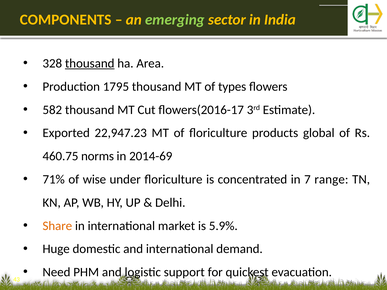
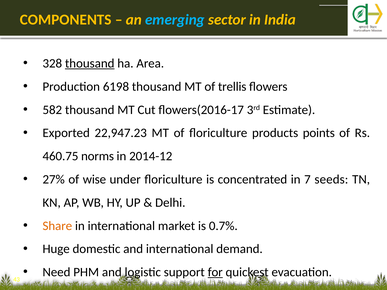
emerging colour: light green -> light blue (175, 20)
1795: 1795 -> 6198 (116, 87)
types: types -> trellis (232, 87)
global: global -> points (319, 133)
2014-69: 2014-69 -> 2014-12 (151, 156)
71%: 71% -> 27% (54, 180)
range: range -> seeds (331, 180)
5.9%: 5.9% -> 0.7% (223, 226)
for underline: none -> present (215, 272)
